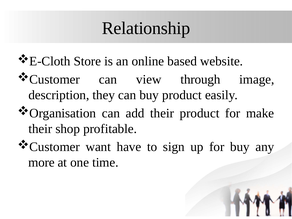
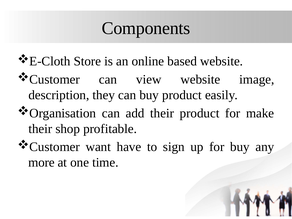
Relationship: Relationship -> Components (146, 28)
view through: through -> website (200, 79)
